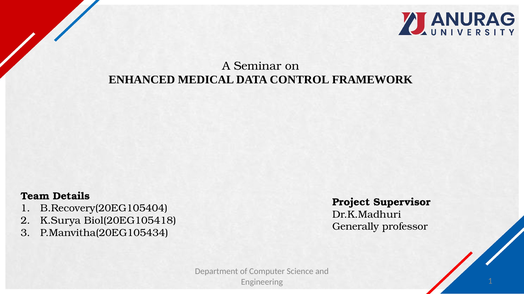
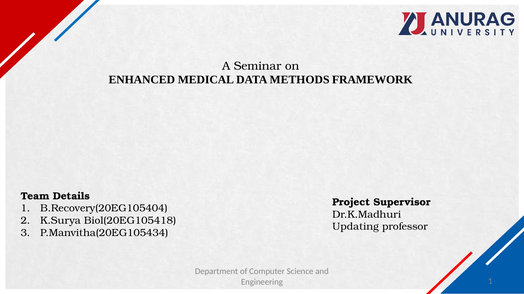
CONTROL: CONTROL -> METHODS (300, 80)
Generally: Generally -> Updating (355, 227)
